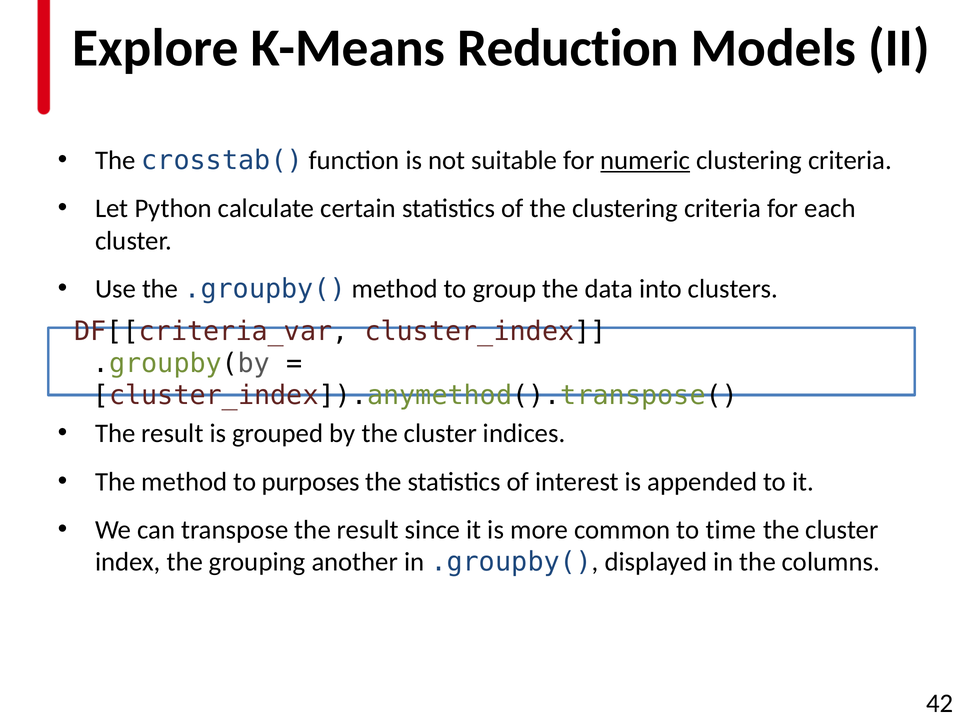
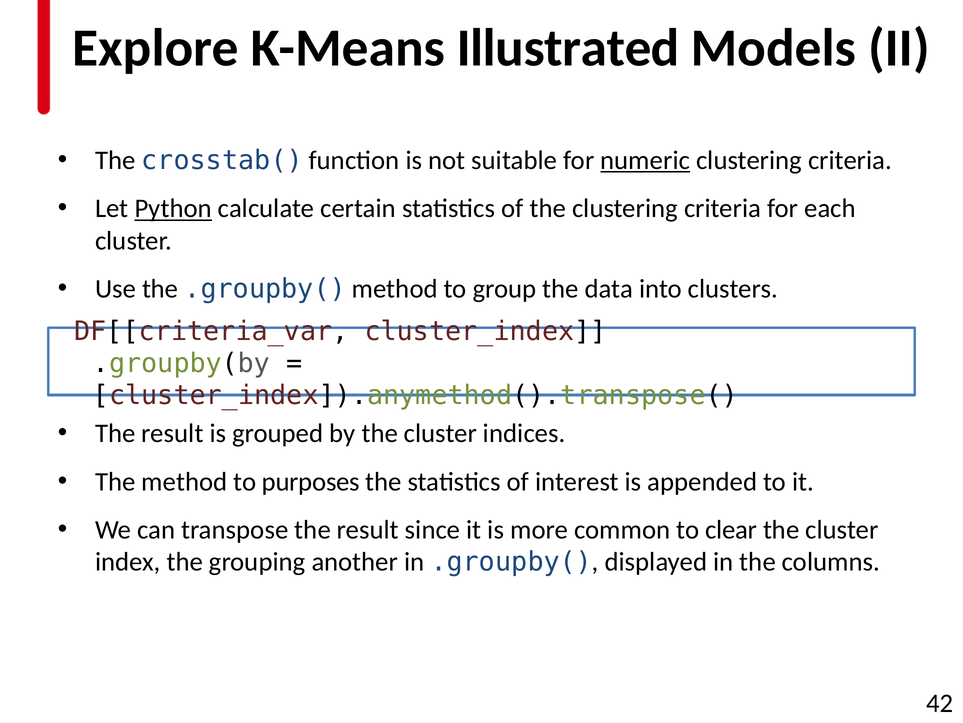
Reduction: Reduction -> Illustrated (568, 48)
Python underline: none -> present (173, 208)
time: time -> clear (731, 529)
